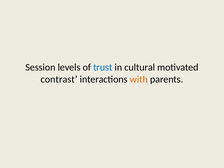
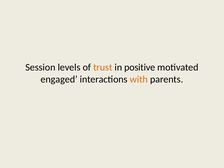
trust colour: blue -> orange (103, 67)
cultural: cultural -> positive (140, 67)
contrast: contrast -> engaged (59, 79)
